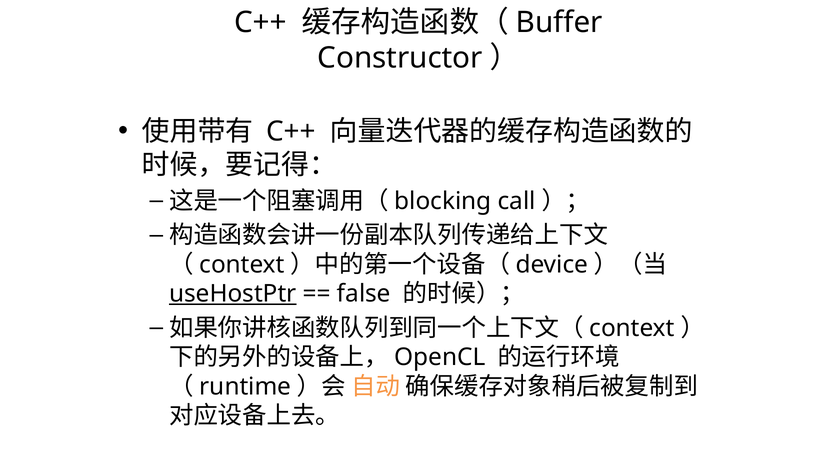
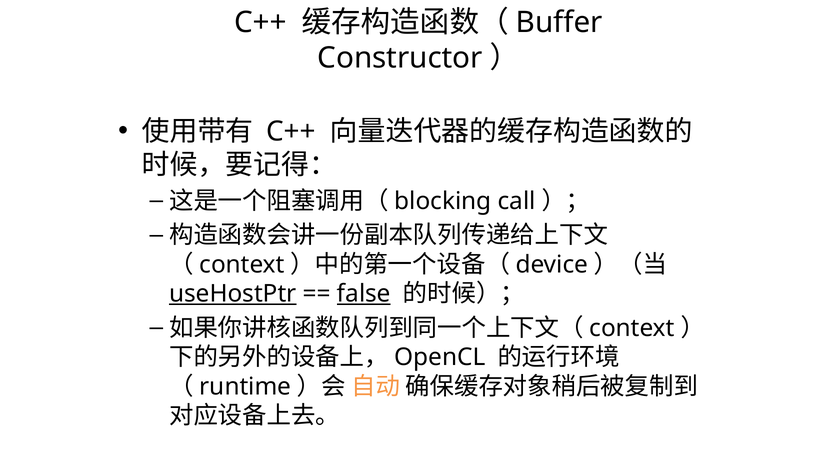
false underline: none -> present (364, 294)
